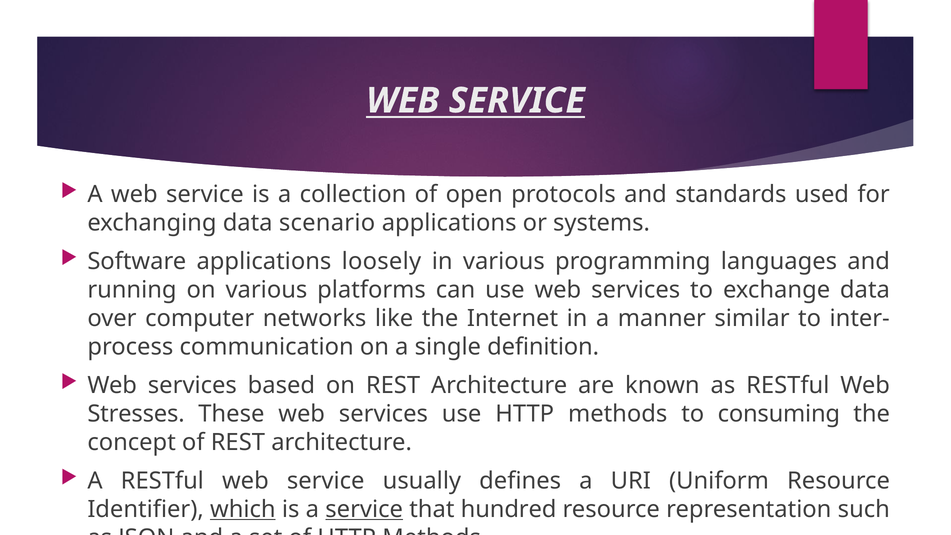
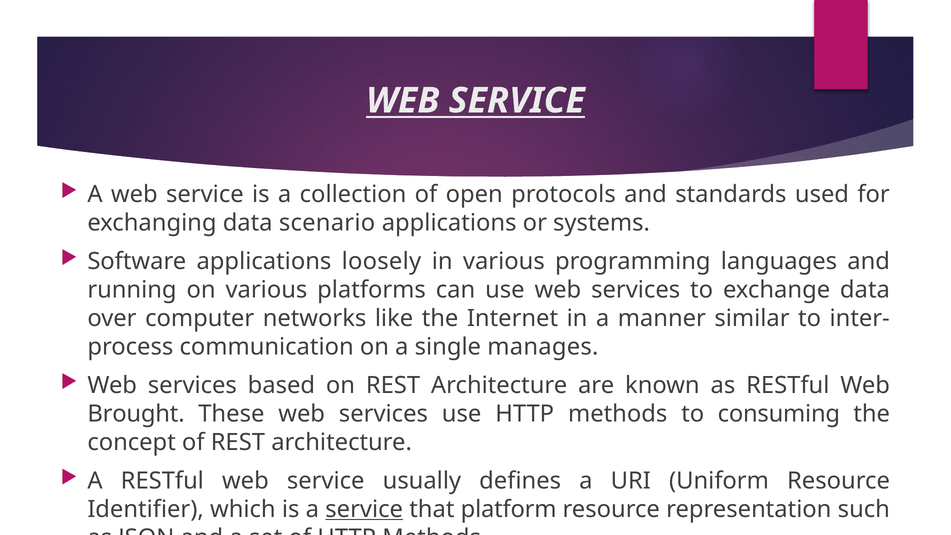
definition: definition -> manages (543, 347)
Stresses: Stresses -> Brought (136, 414)
which underline: present -> none (243, 509)
hundred: hundred -> platform (509, 509)
